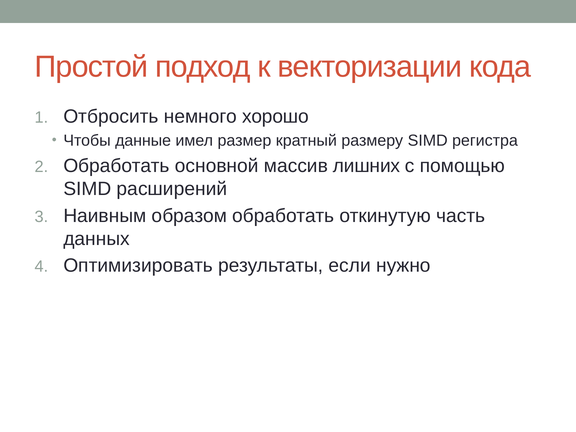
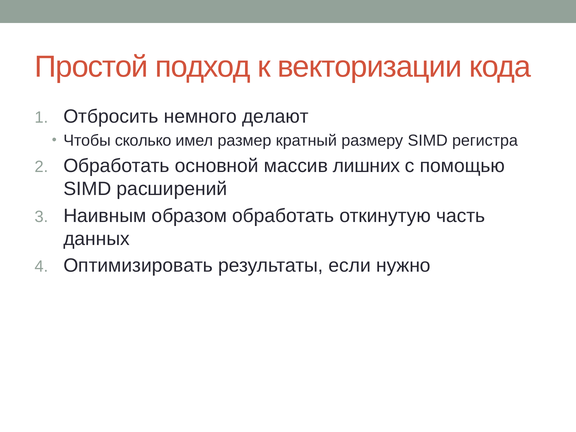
хорошо: хорошо -> делают (275, 117)
данные: данные -> сколько (143, 141)
